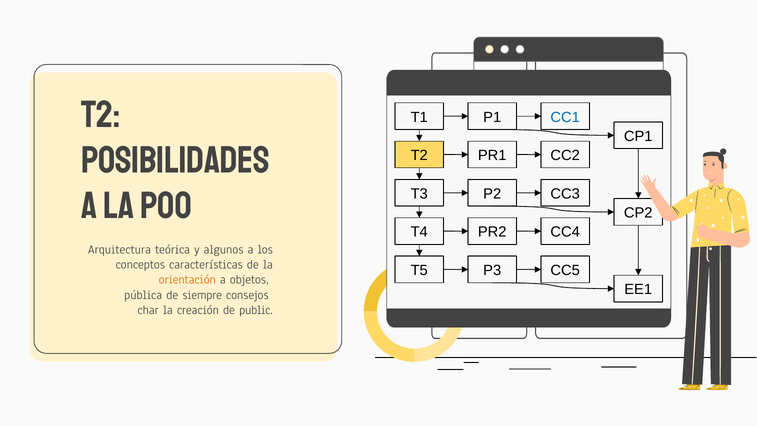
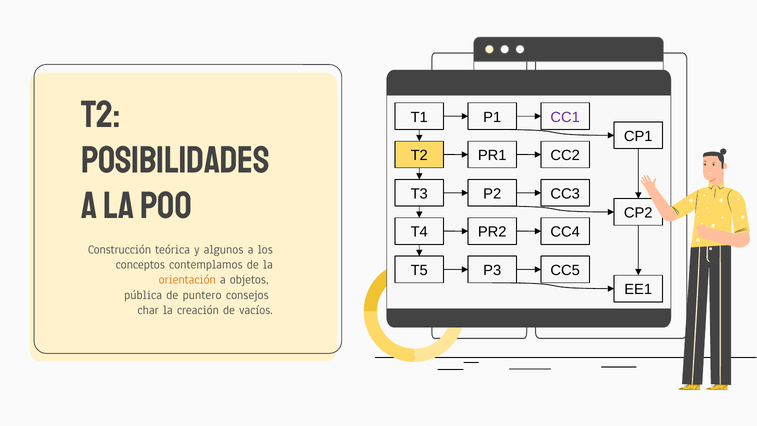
CC1 colour: blue -> purple (565, 117)
Arquitectura: Arquitectura -> Construcción (119, 249)
características: características -> contemplamos (206, 265)
siempre: siempre -> puntero (202, 295)
public: public -> vacíos (256, 310)
